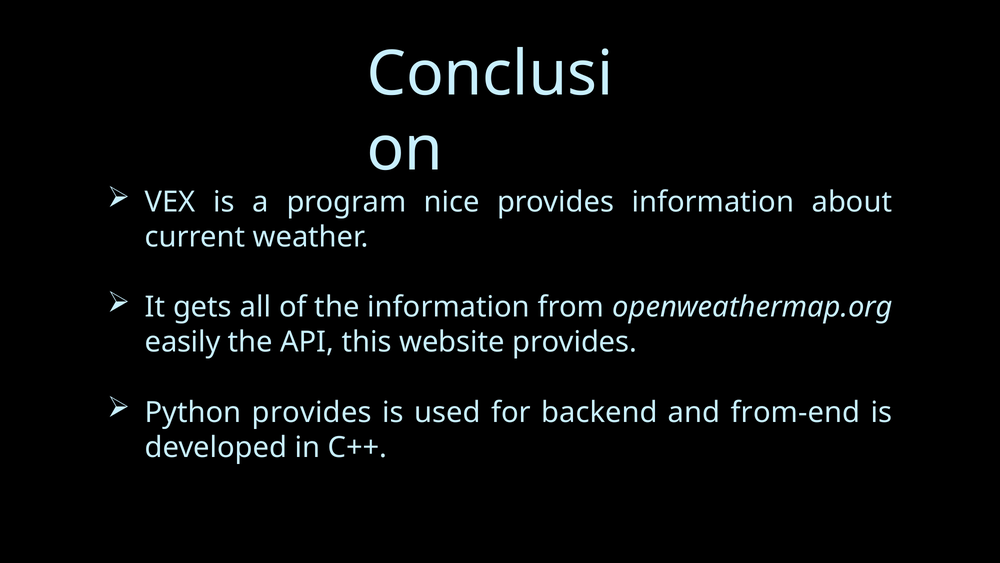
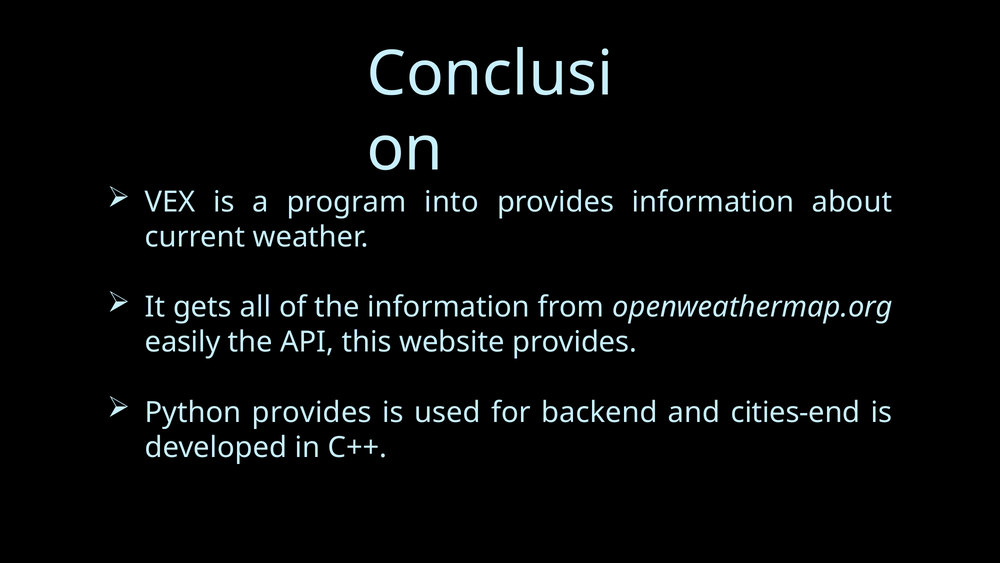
nice: nice -> into (452, 202)
from-end: from-end -> cities-end (796, 412)
